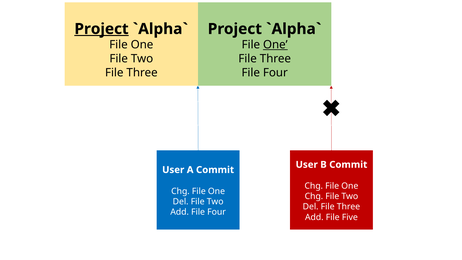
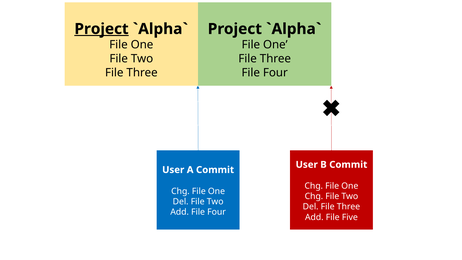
One underline: present -> none (275, 45)
